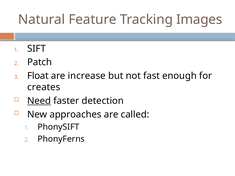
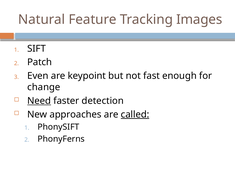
Float: Float -> Even (38, 76)
increase: increase -> keypoint (87, 76)
creates: creates -> change (44, 87)
called underline: none -> present (135, 115)
